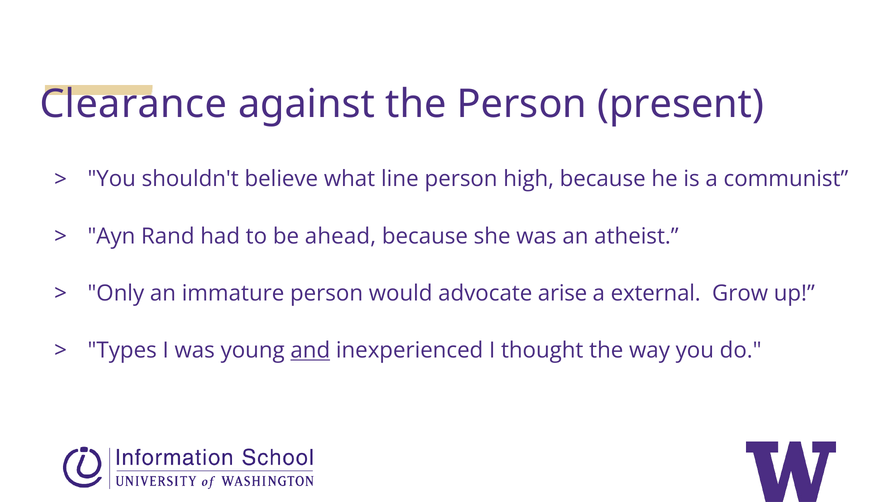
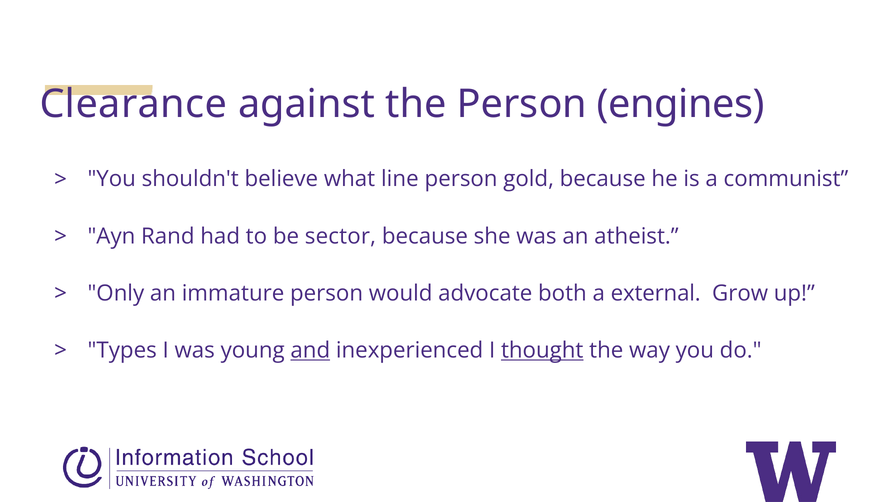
present: present -> engines (681, 104)
high: high -> gold (529, 179)
ahead: ahead -> sector (340, 236)
arise: arise -> both (562, 293)
thought underline: none -> present (542, 350)
